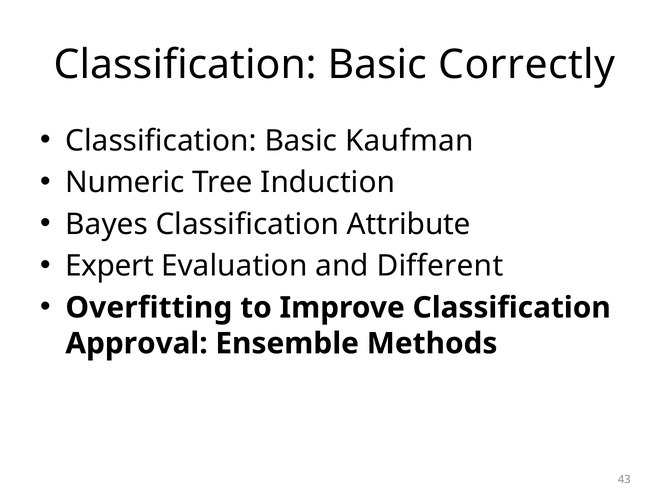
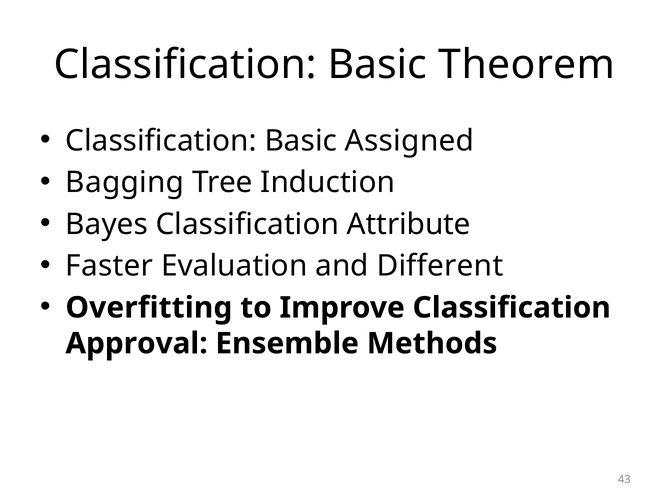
Correctly: Correctly -> Theorem (527, 65)
Kaufman: Kaufman -> Assigned (410, 141)
Numeric: Numeric -> Bagging (125, 183)
Expert: Expert -> Faster (109, 266)
